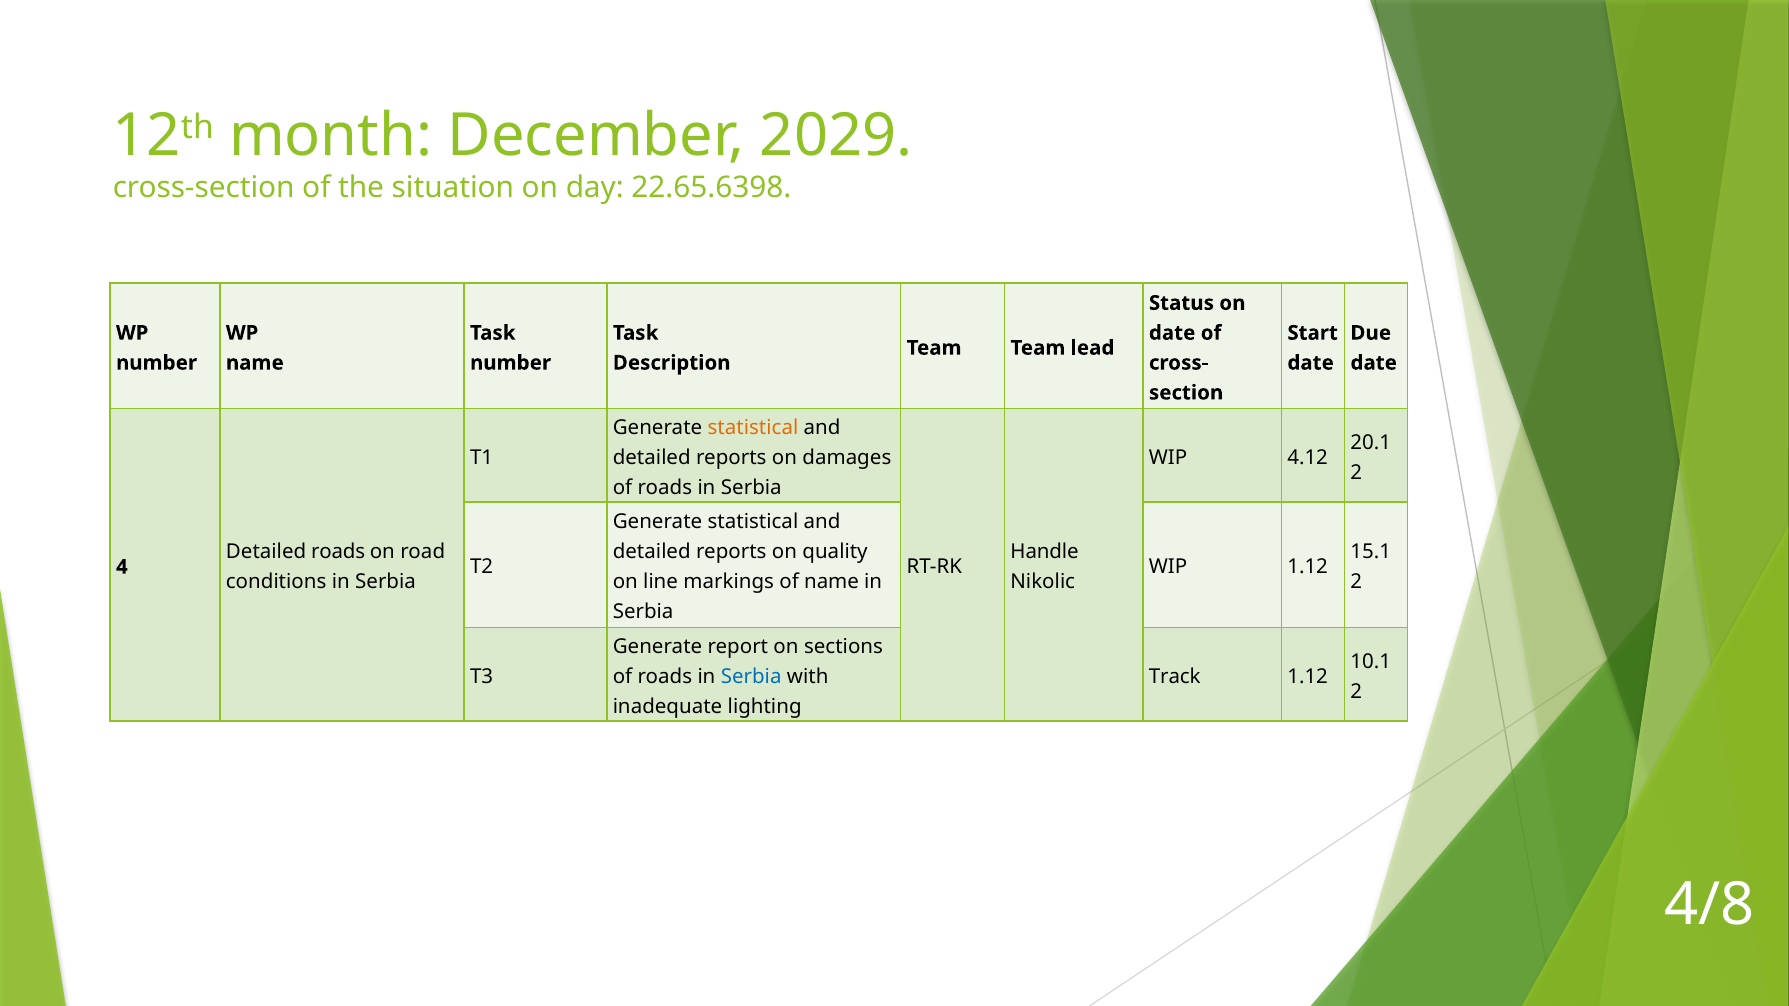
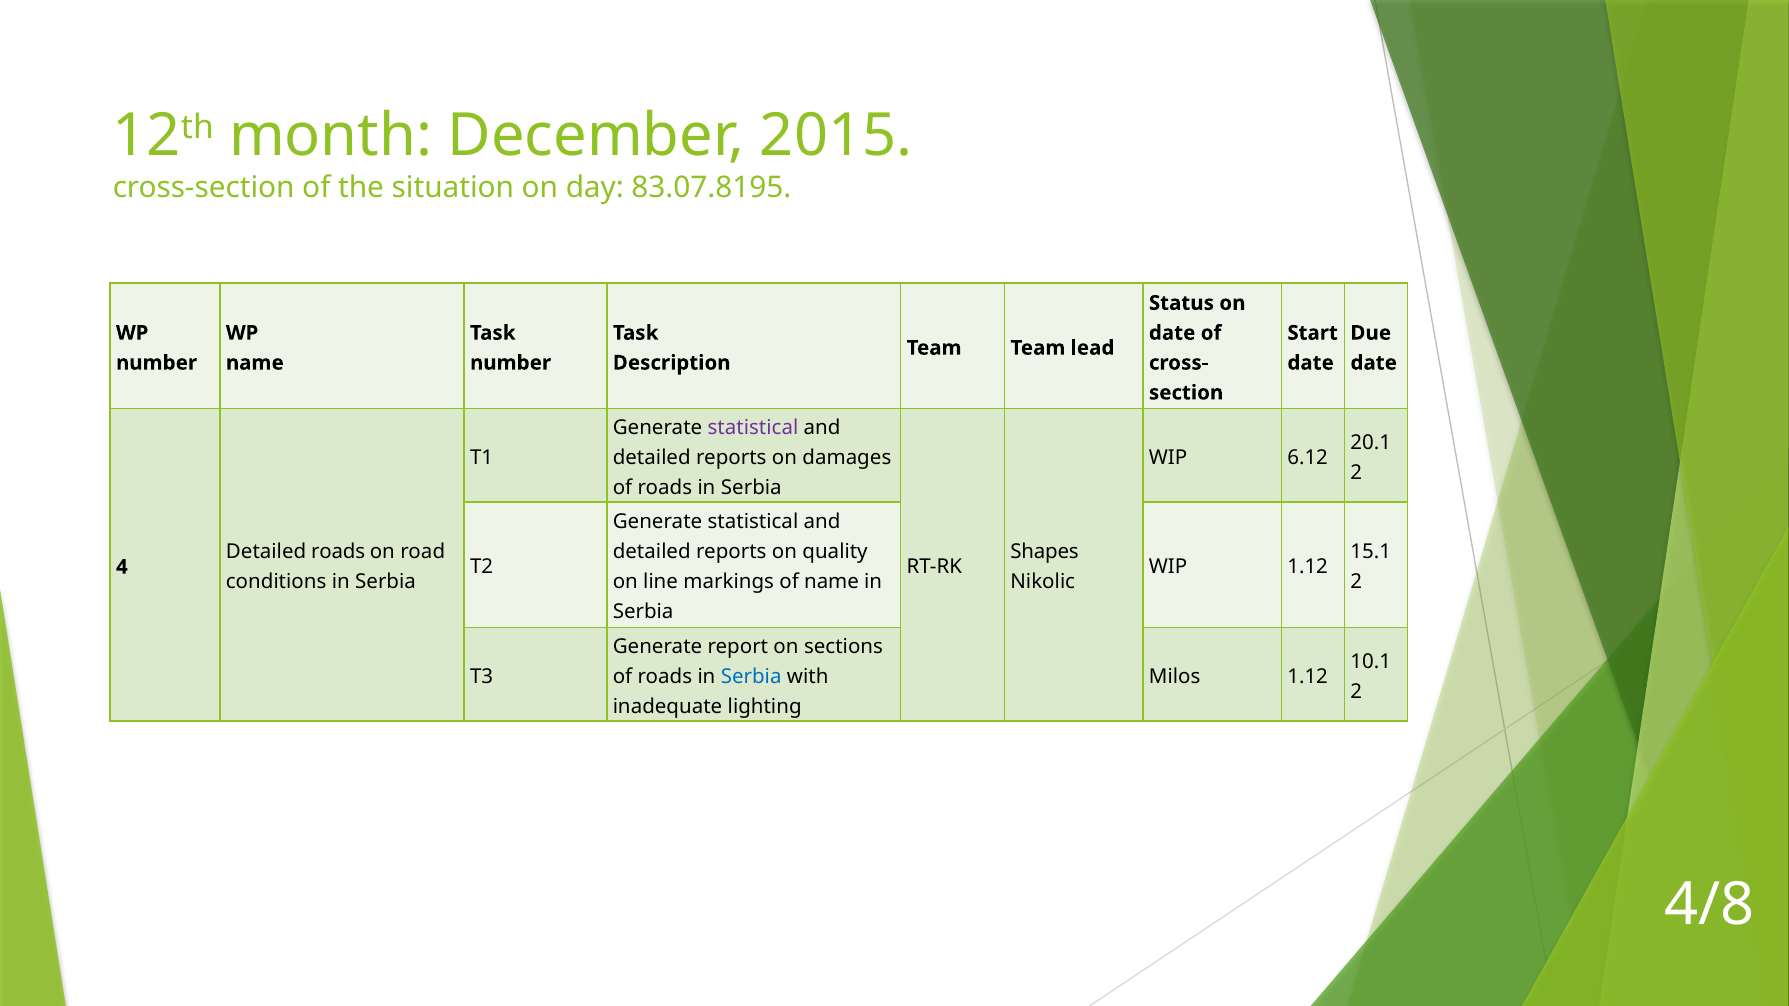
2029: 2029 -> 2015 (836, 136)
22.65.6398: 22.65.6398 -> 83.07.8195 (711, 188)
statistical colour: orange -> purple (753, 428)
4.12: 4.12 -> 6.12 (1308, 458)
Handle: Handle -> Shapes (1045, 552)
Track: Track -> Milos (1175, 677)
